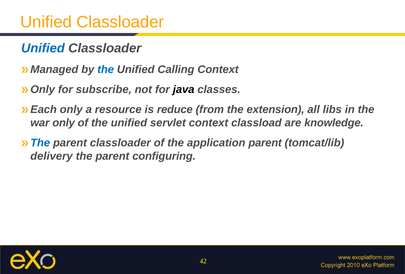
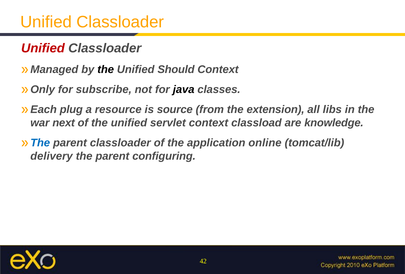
Unified colour: blue -> red (43, 48)
the colour: blue -> black (106, 70)
Calling: Calling -> Should (176, 70)
Each only: only -> plug (71, 110)
reduce: reduce -> source (175, 110)
war only: only -> next (64, 123)
application parent: parent -> online (265, 143)
